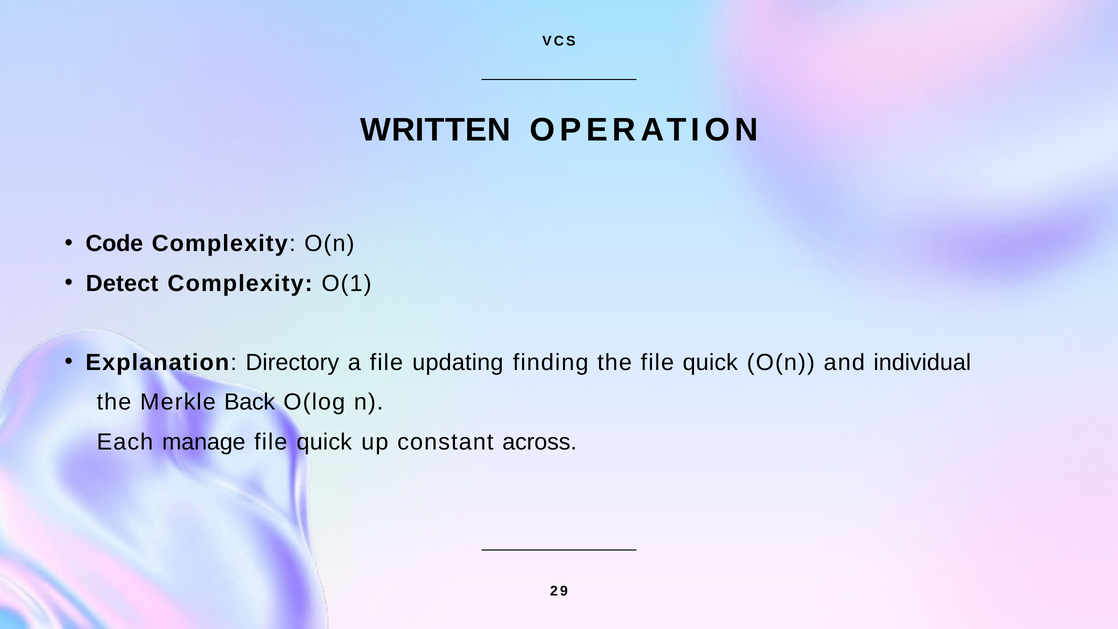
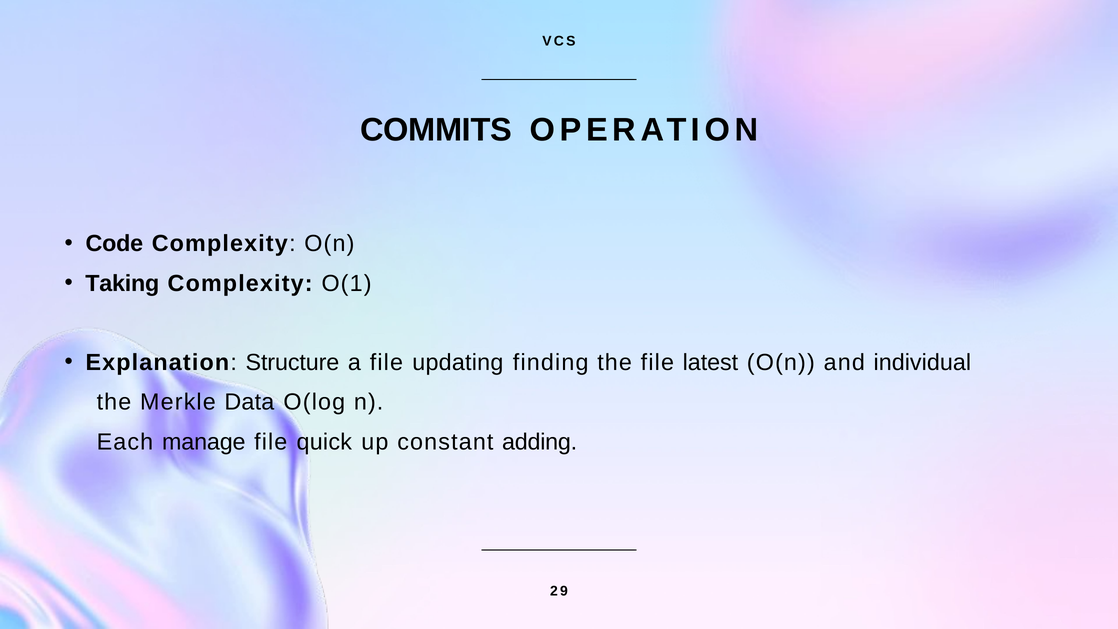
WRITTEN: WRITTEN -> COMMITS (436, 130)
Detect: Detect -> Taking (122, 283)
Directory: Directory -> Structure (292, 363)
the file quick: quick -> latest (710, 363)
Back: Back -> Data (249, 402)
across: across -> adding (540, 442)
